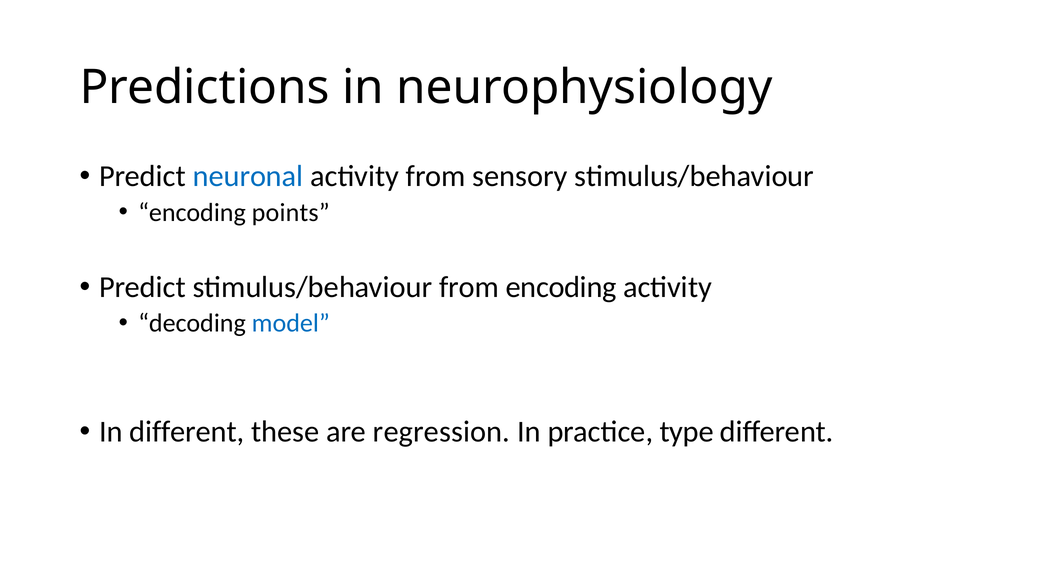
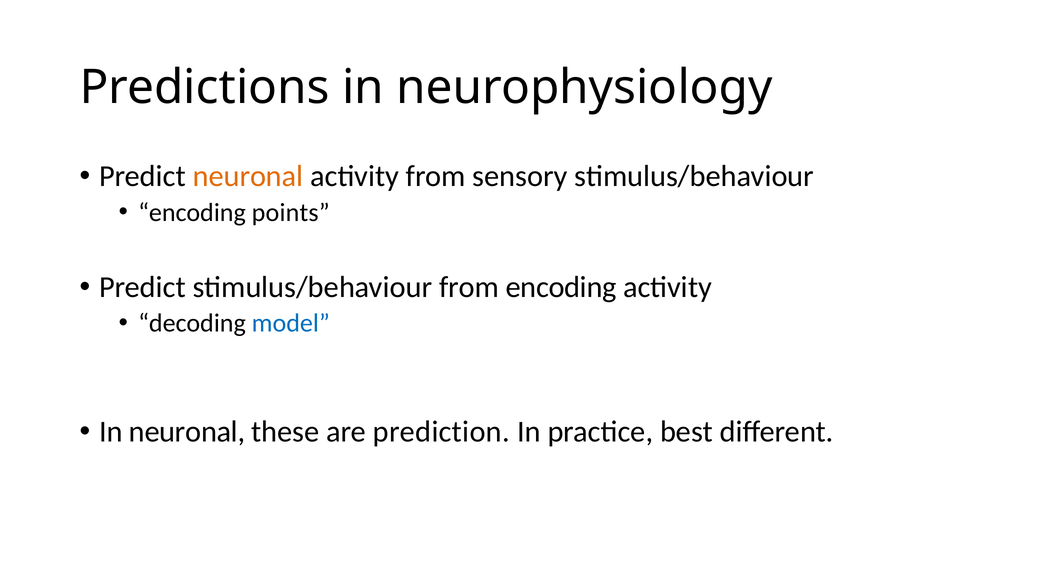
neuronal colour: blue -> orange (248, 176)
In different: different -> neuronal (187, 432)
regression: regression -> prediction (441, 432)
type: type -> best (687, 432)
